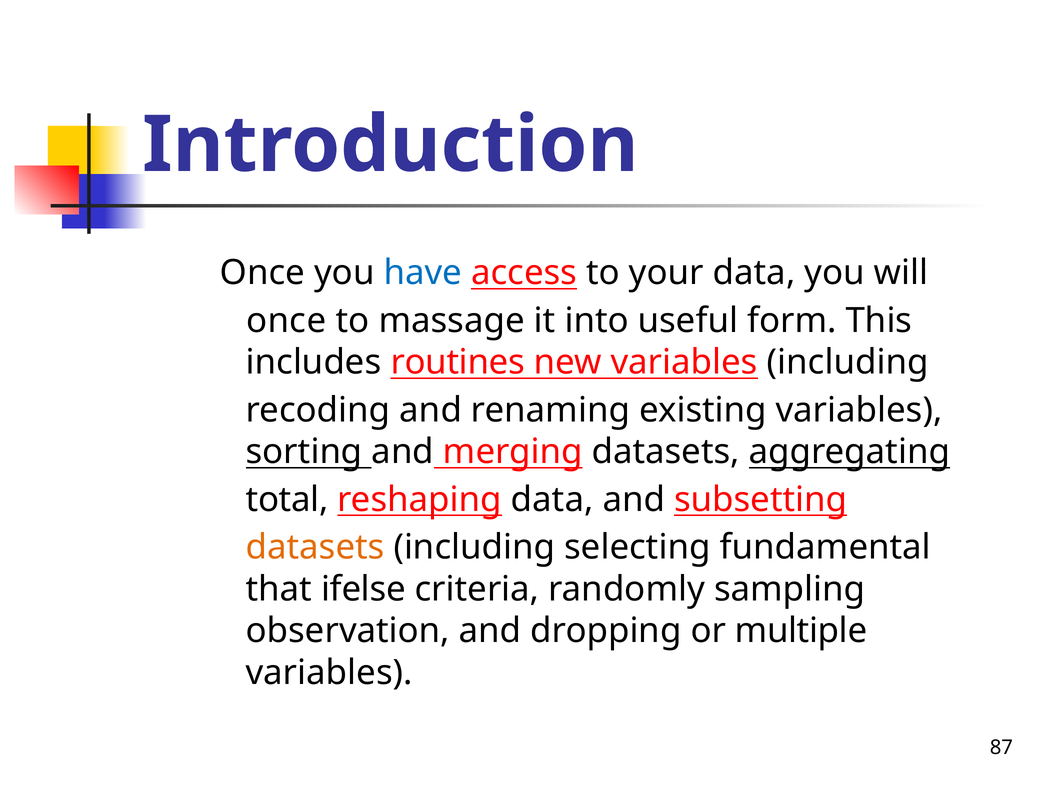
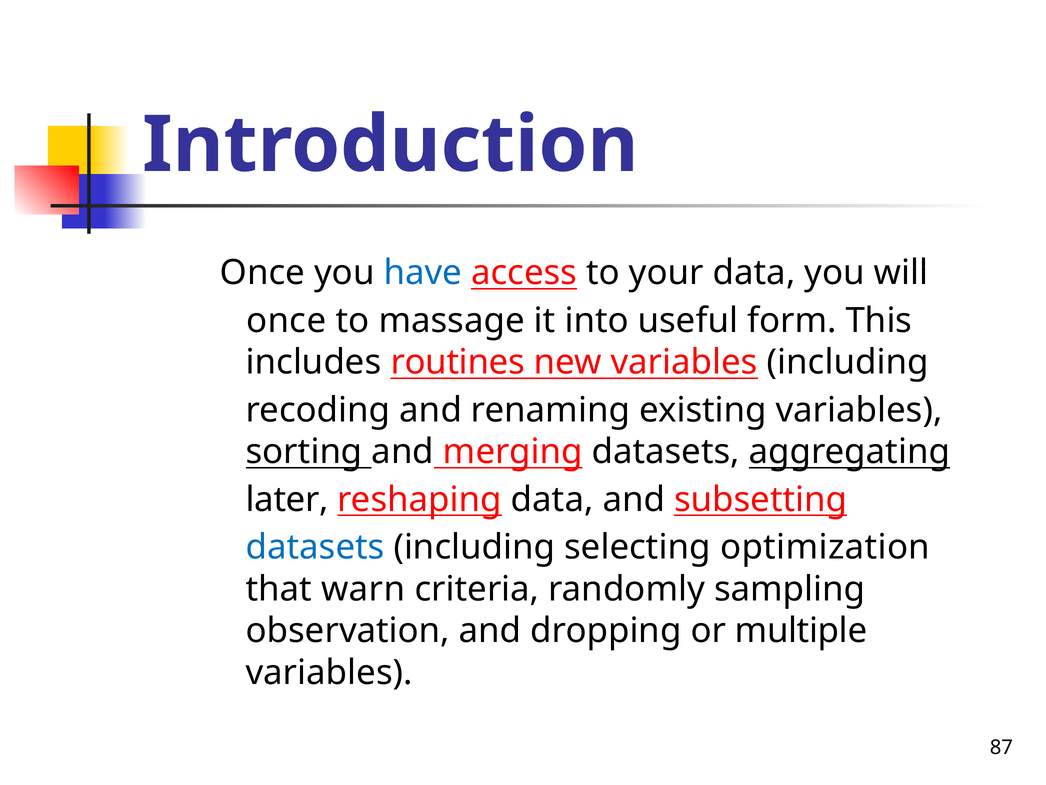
total: total -> later (287, 499)
datasets colour: orange -> blue (315, 547)
fundamental: fundamental -> optimization (825, 547)
ifelse: ifelse -> warn (363, 589)
